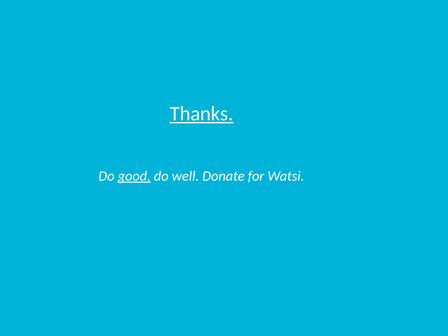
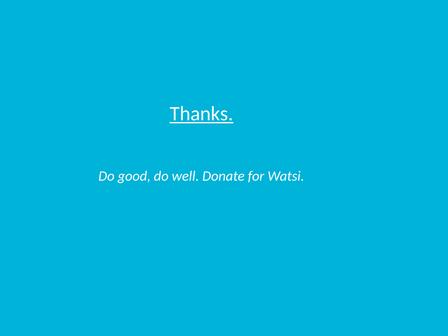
good underline: present -> none (134, 176)
